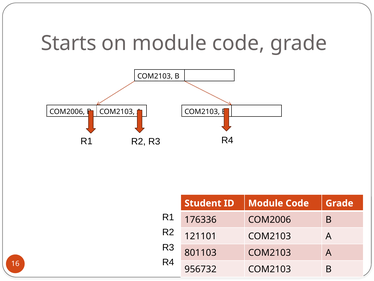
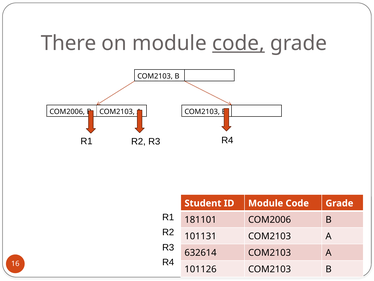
Starts: Starts -> There (69, 43)
code underline: none -> present (238, 43)
176336: 176336 -> 181101 (201, 219)
121101: 121101 -> 101131 (201, 236)
801103: 801103 -> 632614 (201, 252)
956732: 956732 -> 101126 (201, 269)
